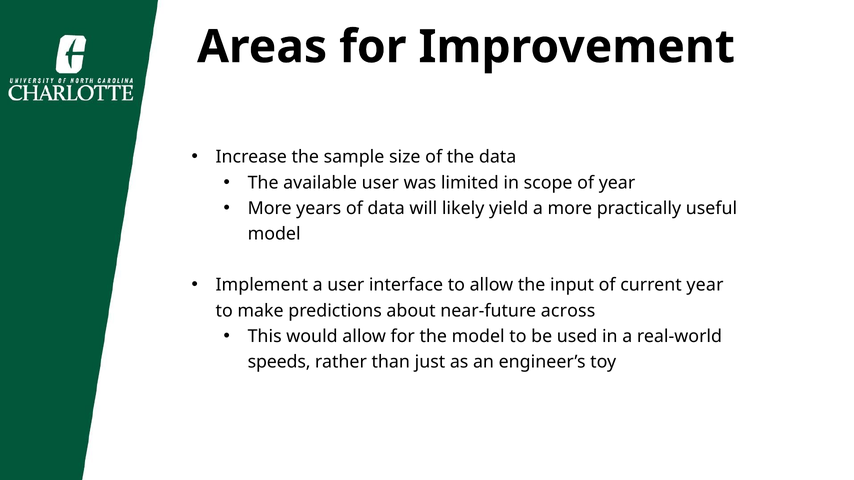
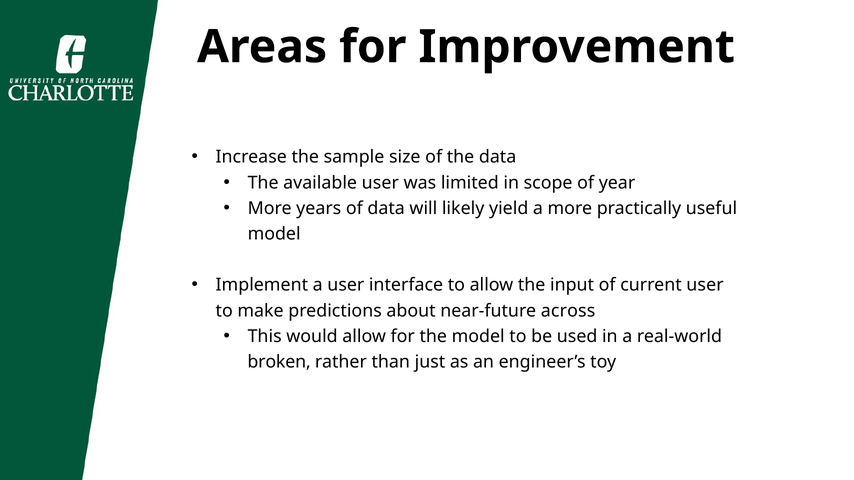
current year: year -> user (705, 285)
speeds: speeds -> broken (279, 362)
